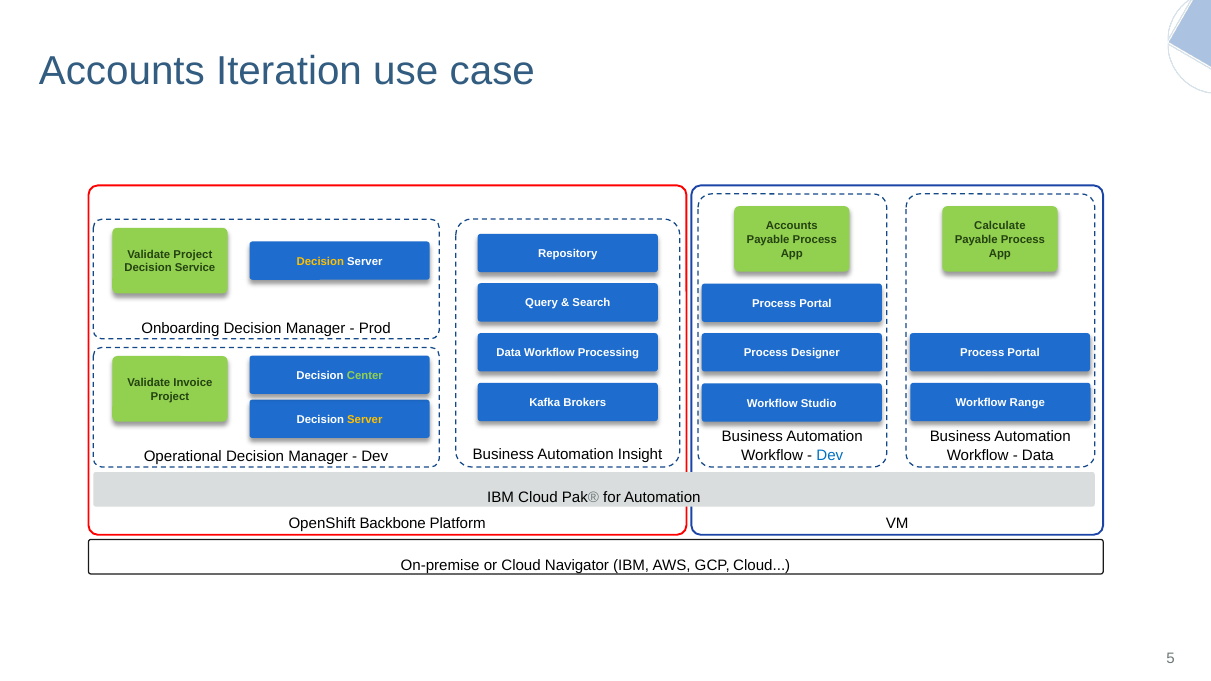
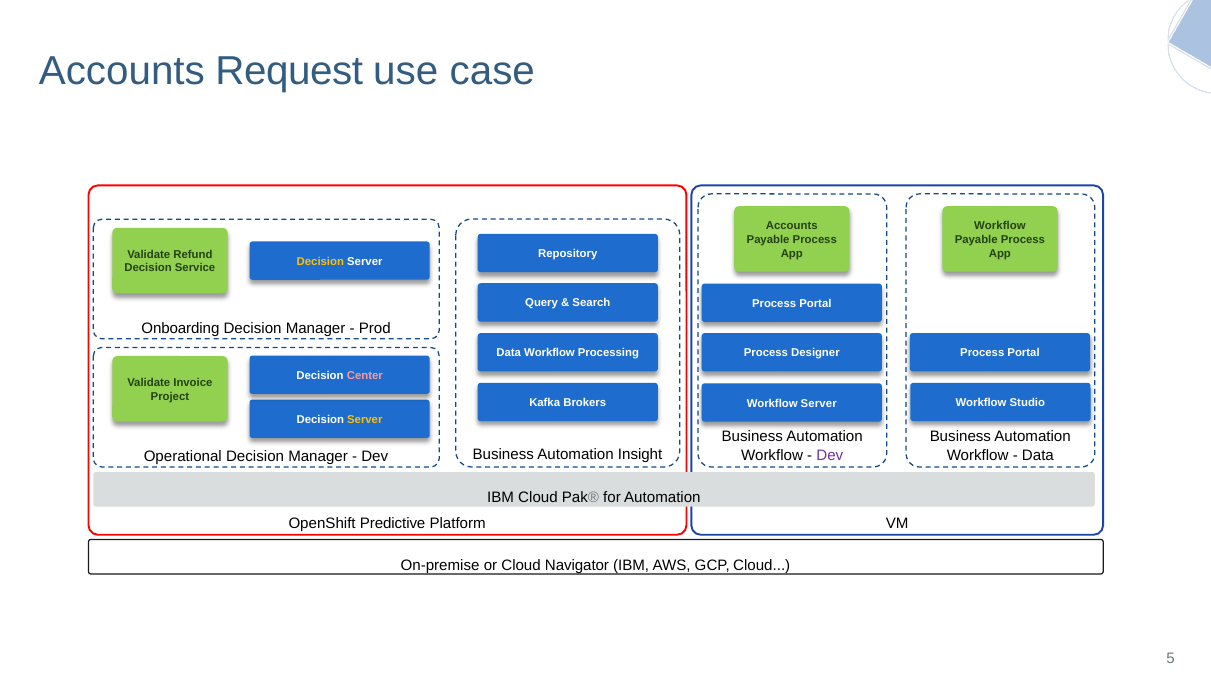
Iteration: Iteration -> Request (289, 72)
Calculate: Calculate -> Workflow (1000, 226)
Validate Project: Project -> Refund (193, 255)
Center colour: light green -> pink (365, 376)
Range: Range -> Studio (1027, 403)
Workflow Studio: Studio -> Server (819, 403)
Dev colour: blue -> purple (830, 455)
Backbone: Backbone -> Predictive (393, 524)
